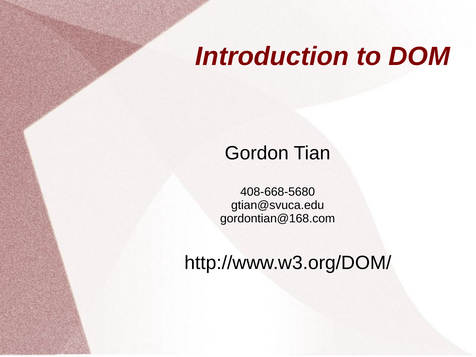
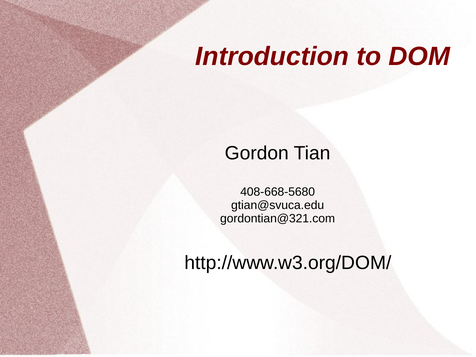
gordontian@168.com: gordontian@168.com -> gordontian@321.com (278, 219)
